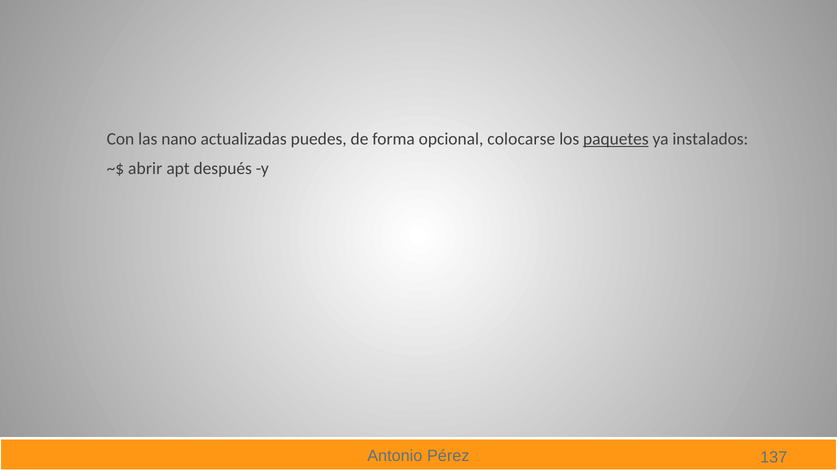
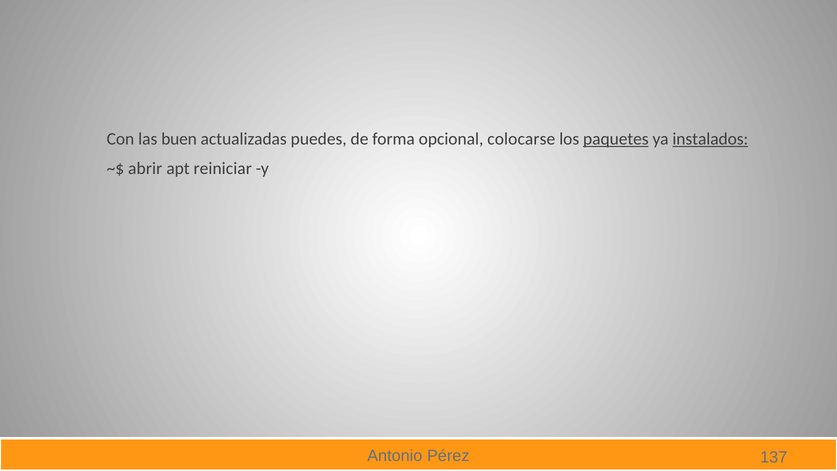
nano: nano -> buen (179, 139)
instalados underline: none -> present (710, 139)
después: después -> reiniciar (223, 168)
